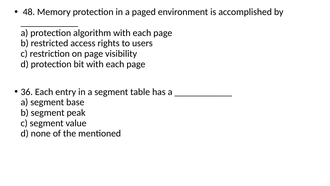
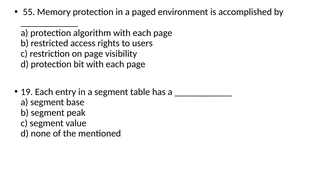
48: 48 -> 55 (29, 12)
36: 36 -> 19 (27, 92)
